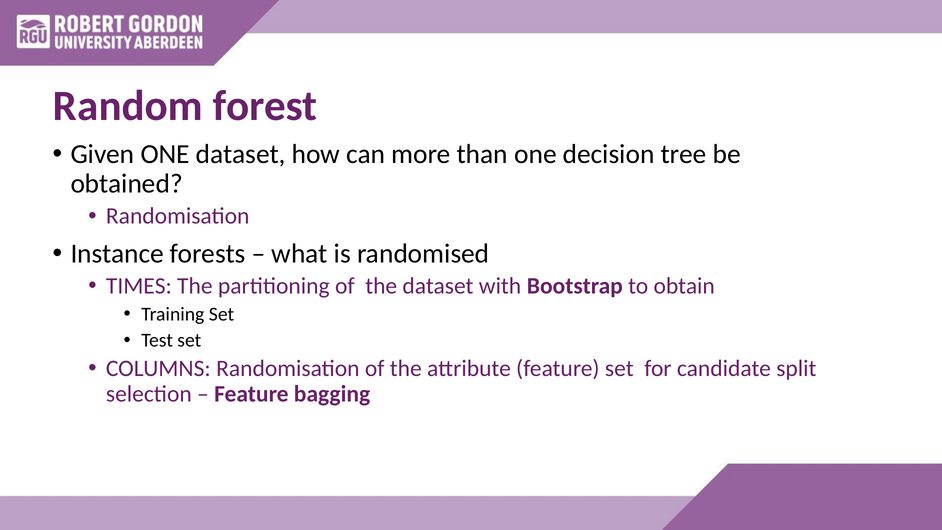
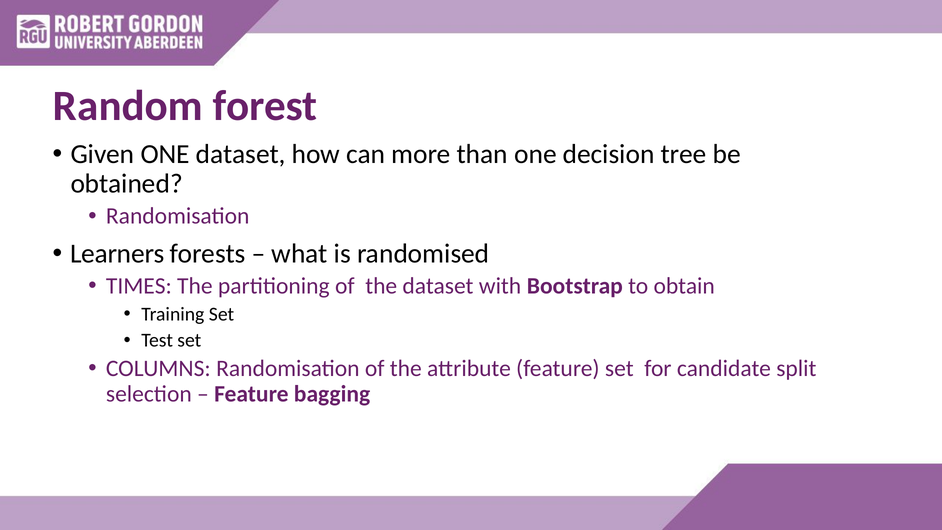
Instance: Instance -> Learners (117, 253)
